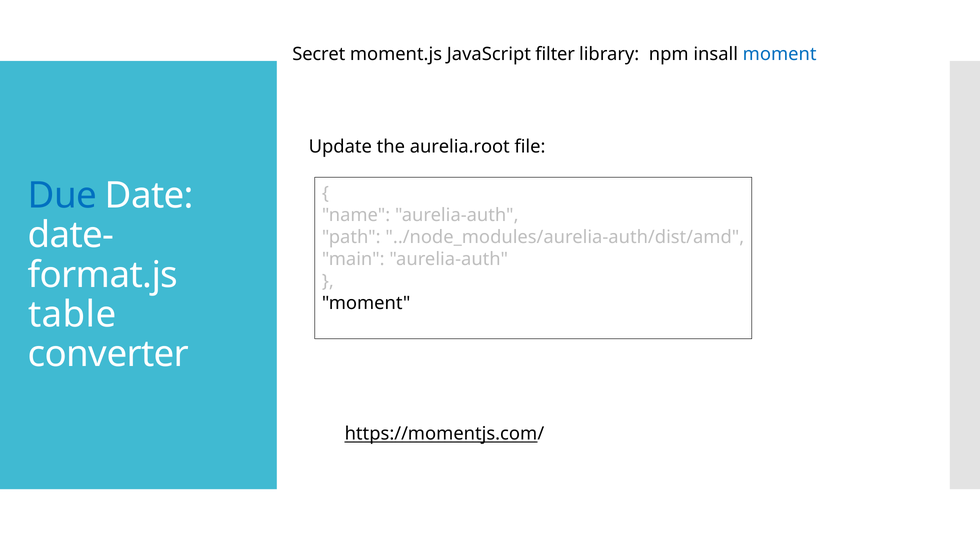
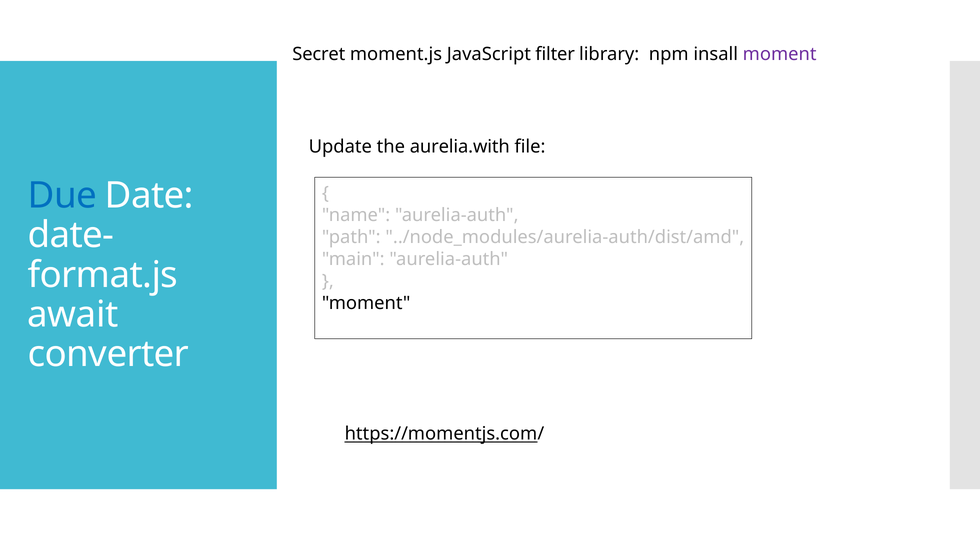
moment colour: blue -> purple (780, 54)
aurelia.root: aurelia.root -> aurelia.with (460, 147)
table: table -> await (73, 315)
